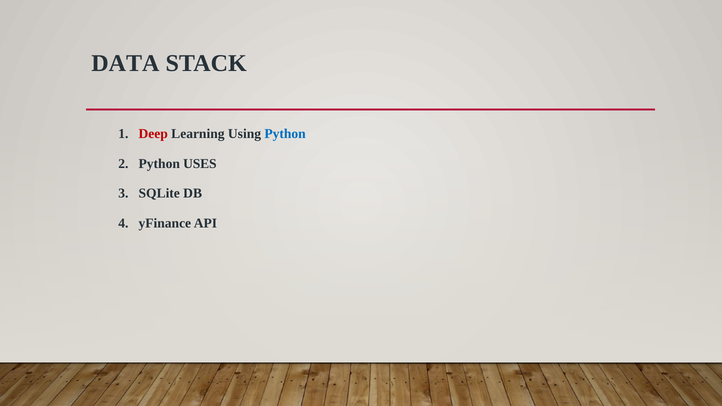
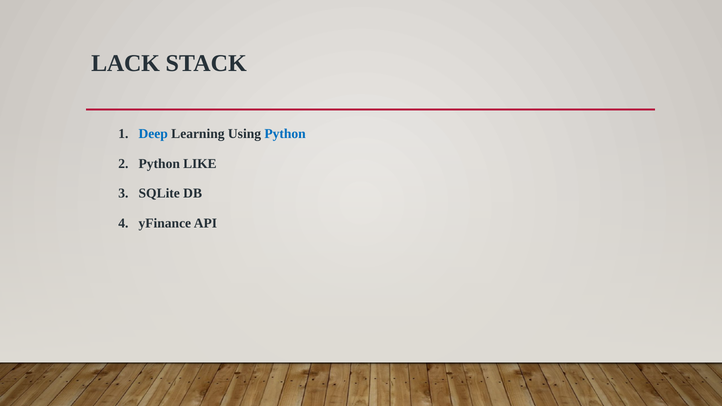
DATA: DATA -> LACK (126, 63)
Deep colour: red -> blue (153, 134)
USES: USES -> LIKE (200, 164)
